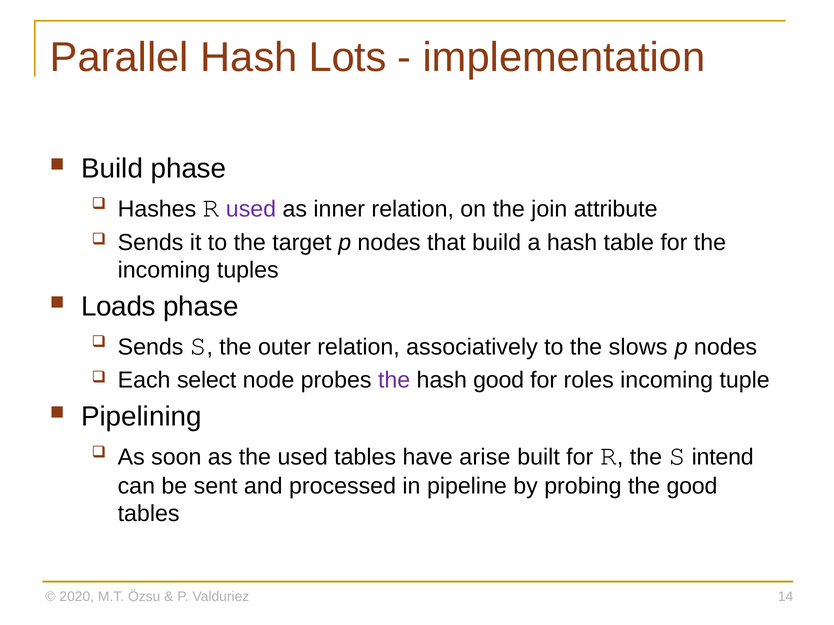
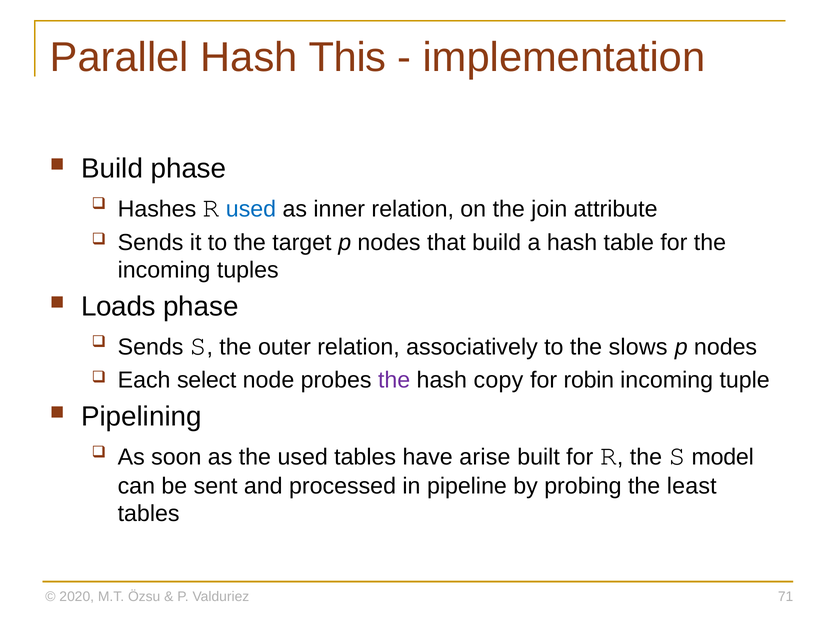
Lots: Lots -> This (348, 57)
used colour: purple -> blue (251, 209)
hash good: good -> copy (498, 381)
roles: roles -> robin (589, 381)
intend: intend -> model (723, 458)
the good: good -> least (692, 486)
14: 14 -> 71 (786, 597)
